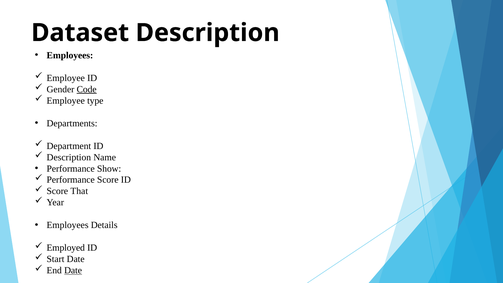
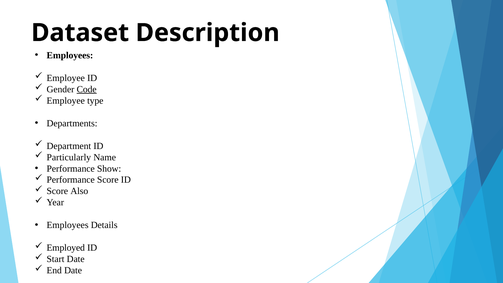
Description: Description -> Particularly (69, 157)
That: That -> Also (79, 191)
Date underline: present -> none (73, 270)
